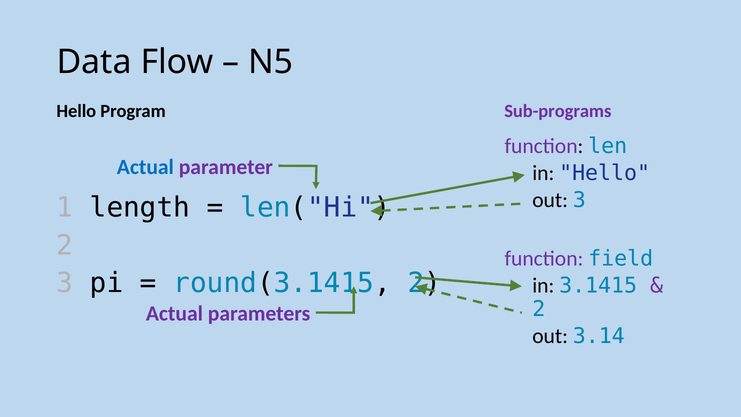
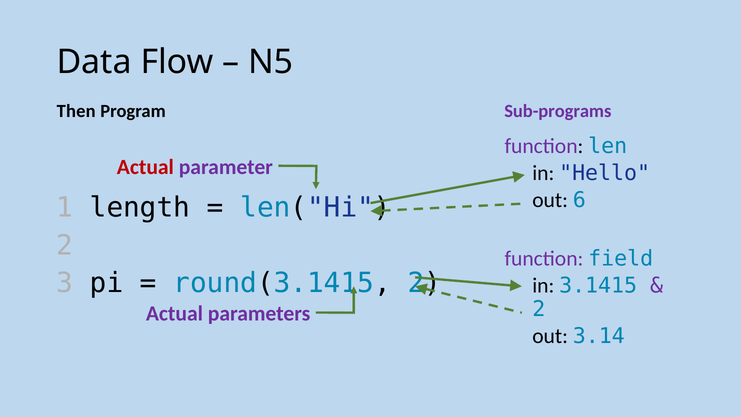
Hello: Hello -> Then (76, 111)
Actual colour: blue -> red (145, 167)
out 3: 3 -> 6 (579, 200)
